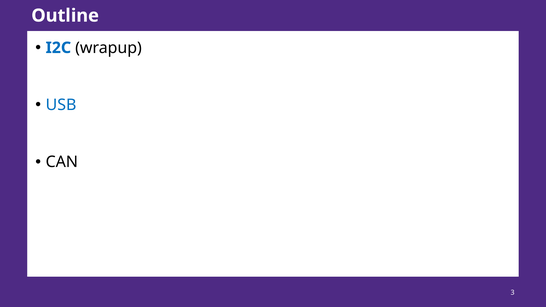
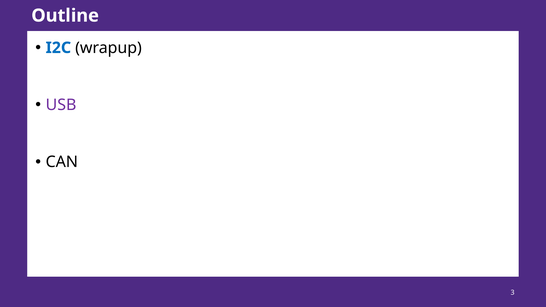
USB colour: blue -> purple (61, 105)
